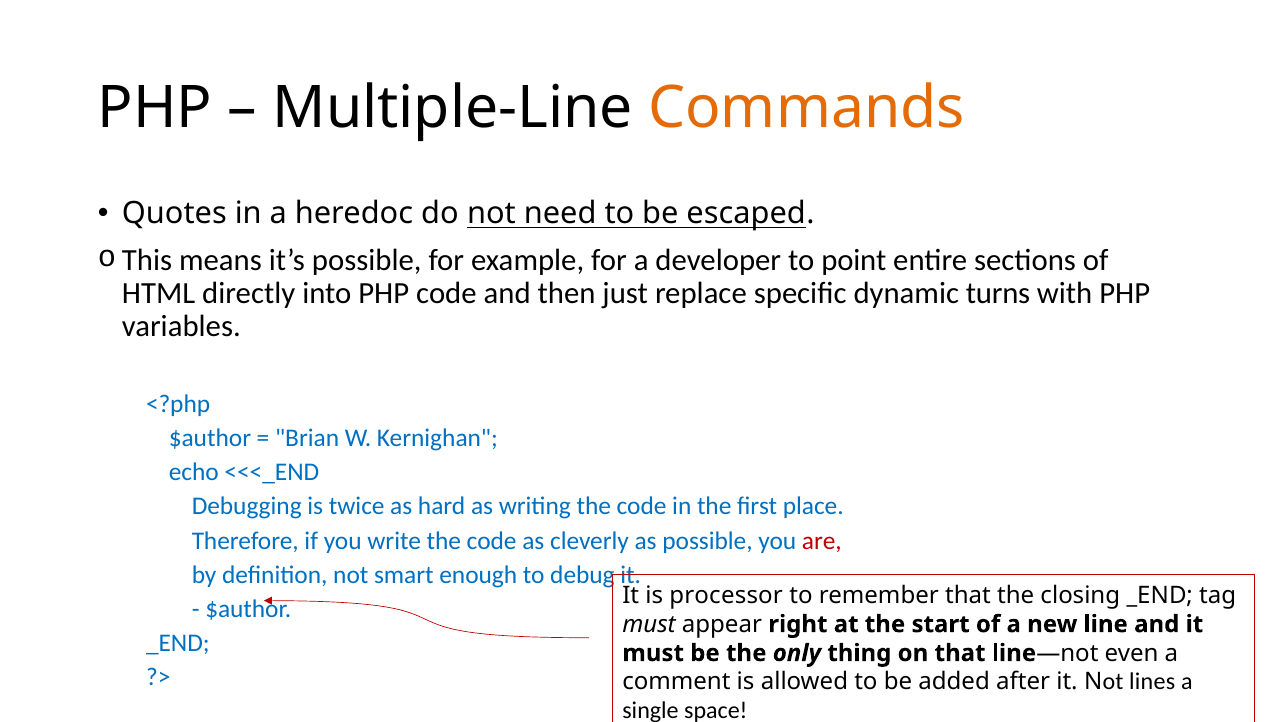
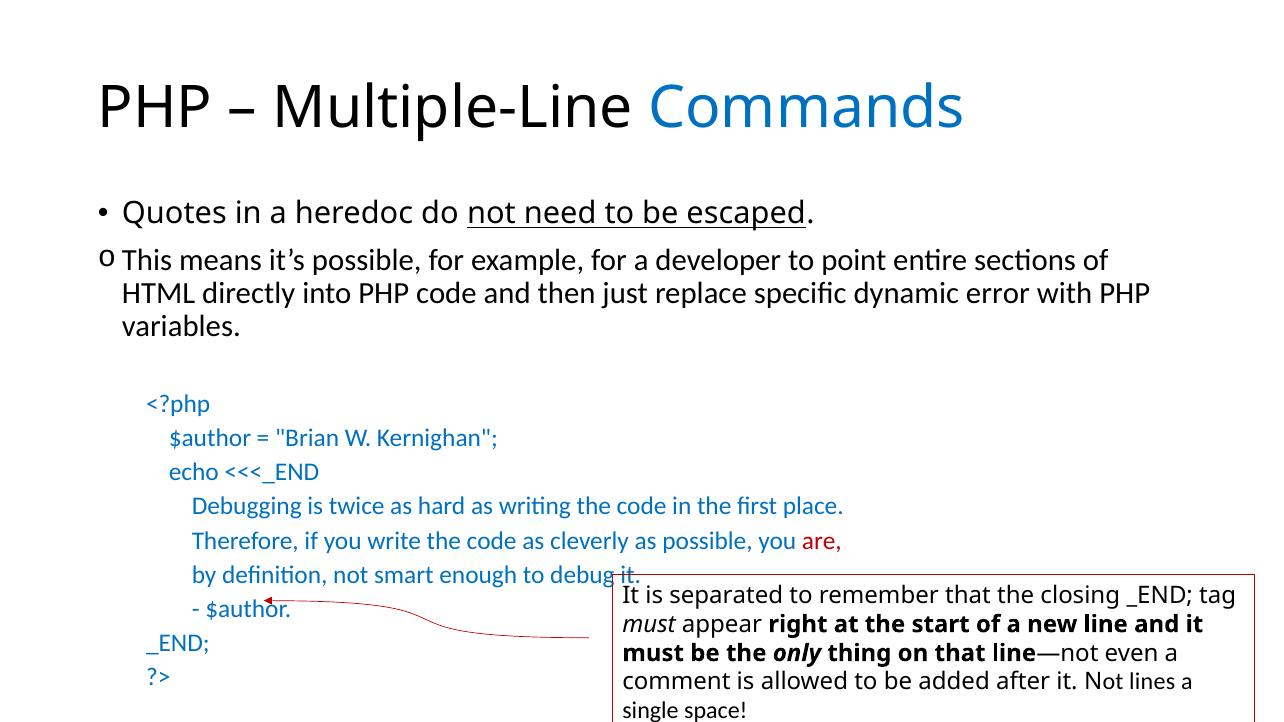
Commands colour: orange -> blue (806, 108)
turns: turns -> error (998, 293)
processor: processor -> separated (726, 596)
